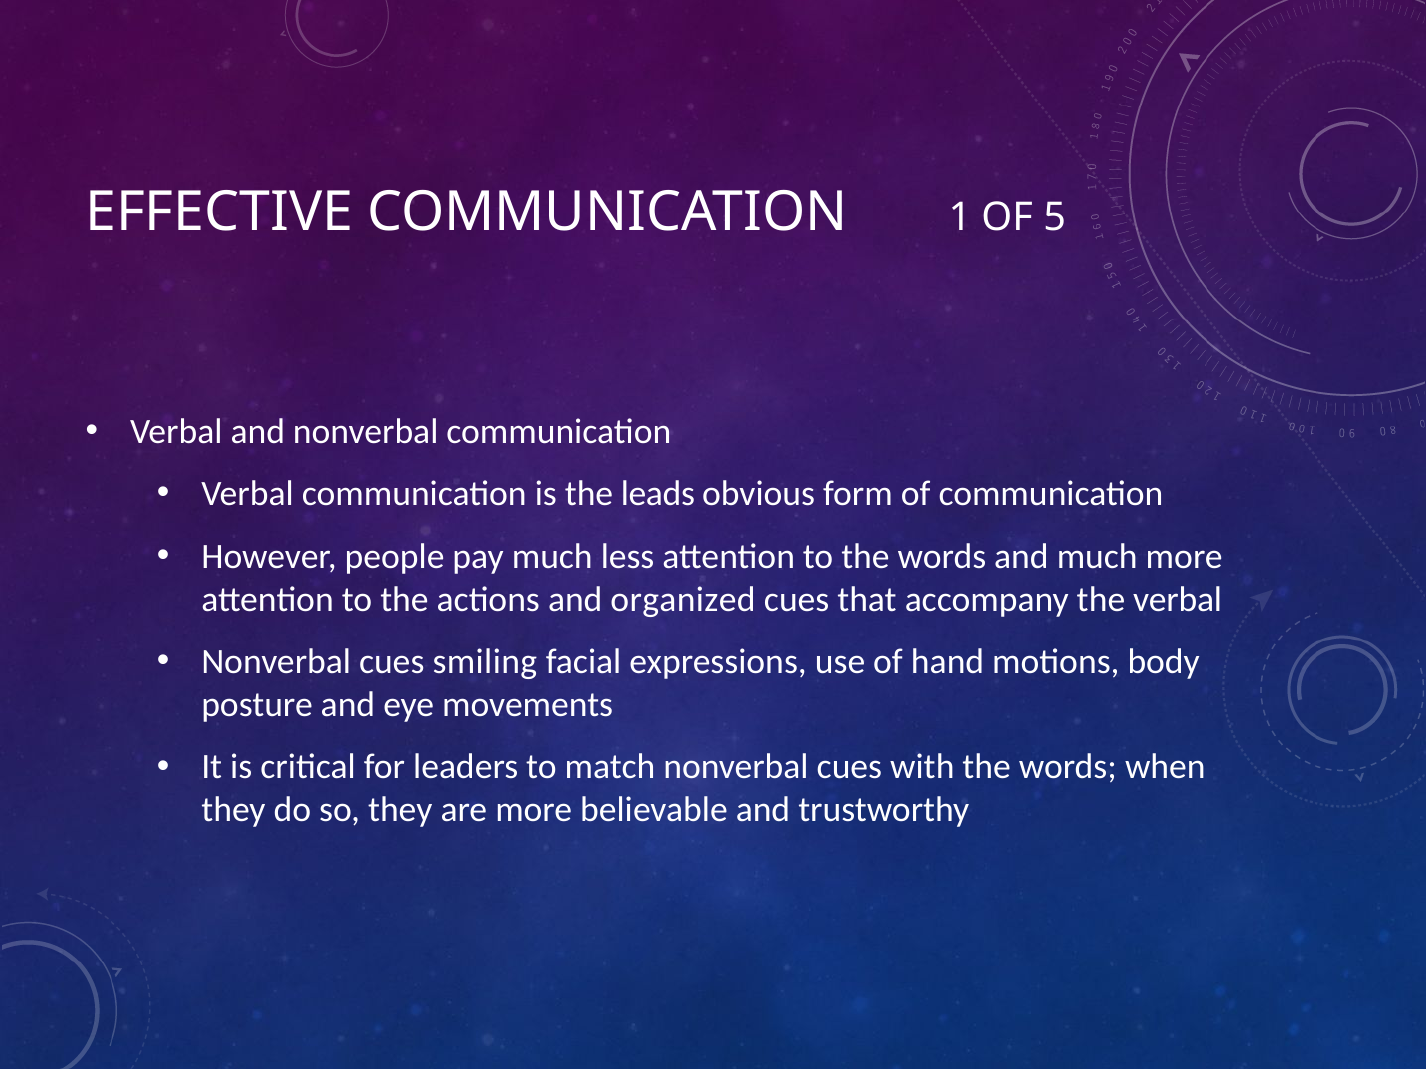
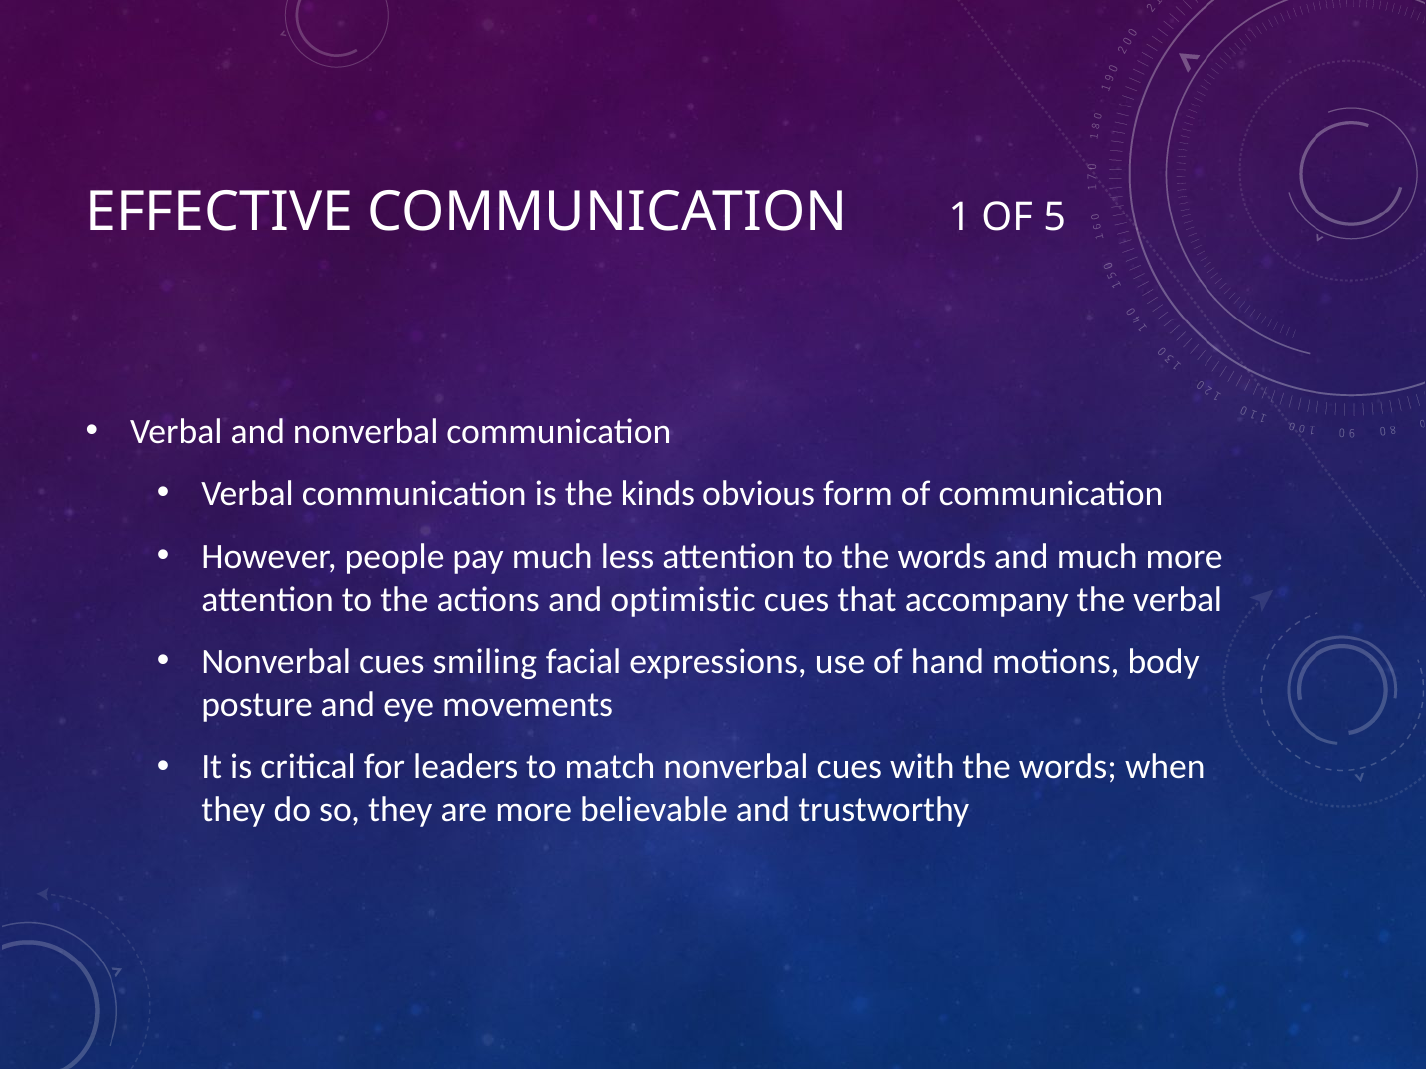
leads: leads -> kinds (658, 494)
organized: organized -> optimistic (683, 600)
